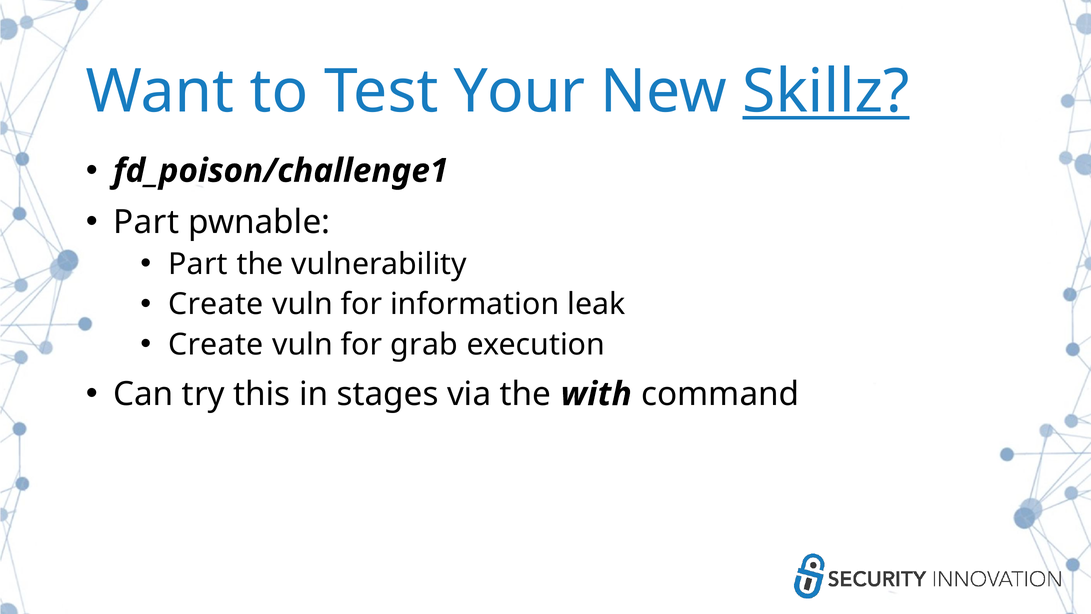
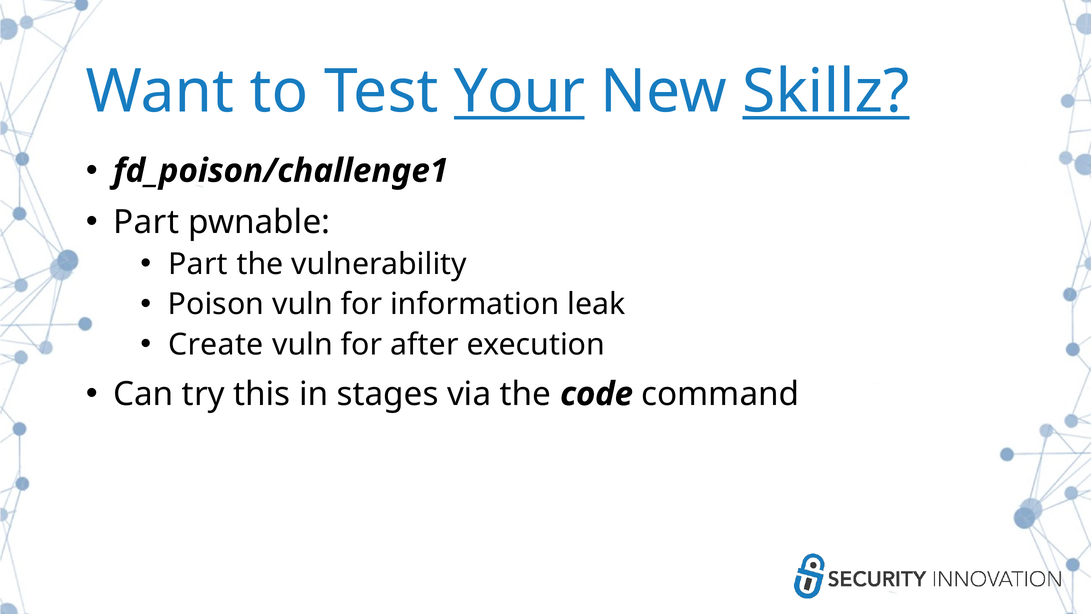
Your underline: none -> present (520, 92)
Create: Create -> Poison (216, 304)
grab: grab -> after (424, 344)
with: with -> code (597, 394)
